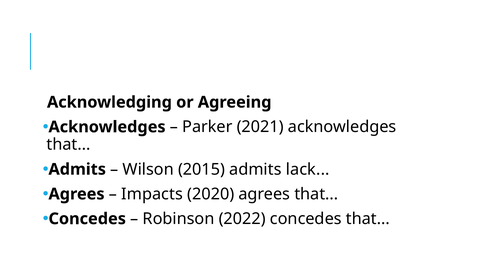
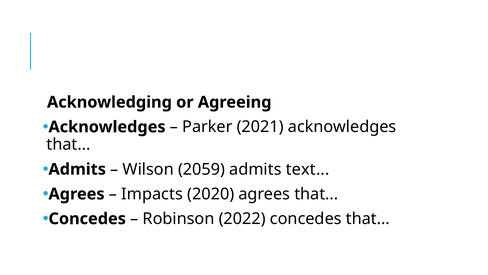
2015: 2015 -> 2059 (202, 169)
lack: lack -> text (308, 169)
